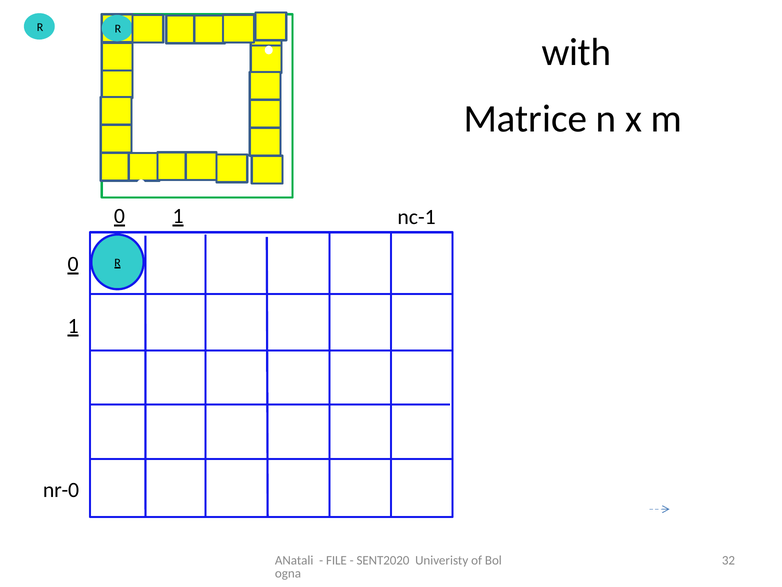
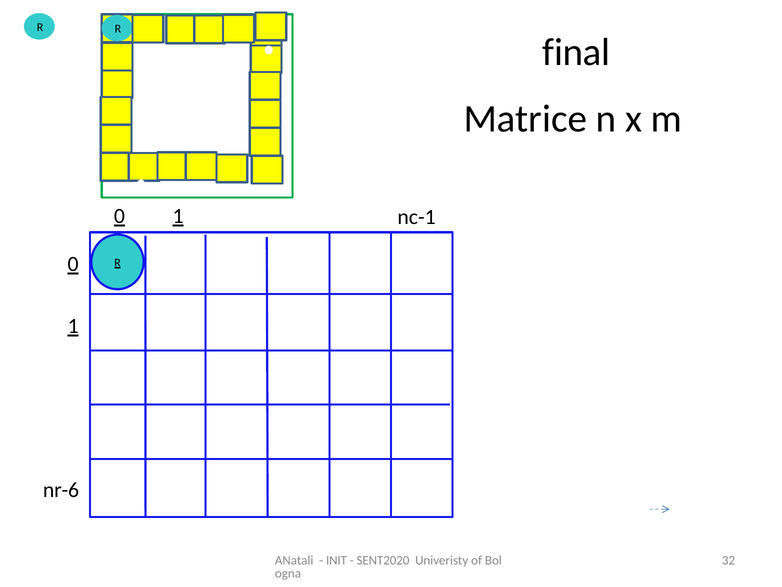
with: with -> final (576, 52)
nr-0: nr-0 -> nr-6 (61, 490)
FILE: FILE -> INIT (336, 560)
